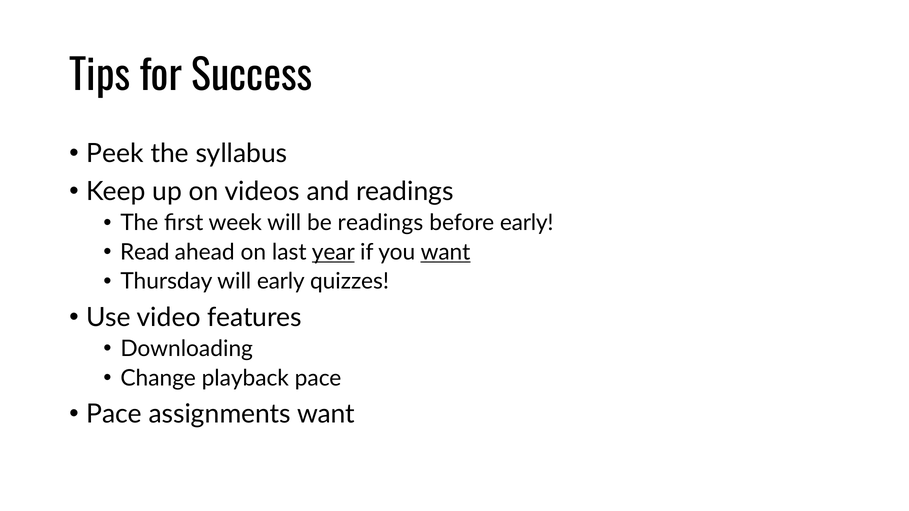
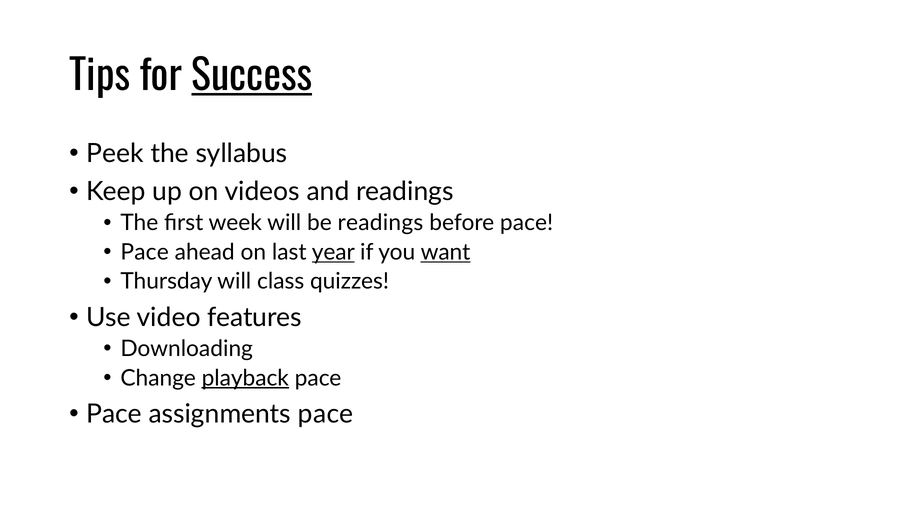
Success underline: none -> present (252, 76)
before early: early -> pace (527, 223)
Read: Read -> Pace (145, 252)
will early: early -> class (281, 282)
playback underline: none -> present (245, 378)
assignments want: want -> pace (326, 414)
